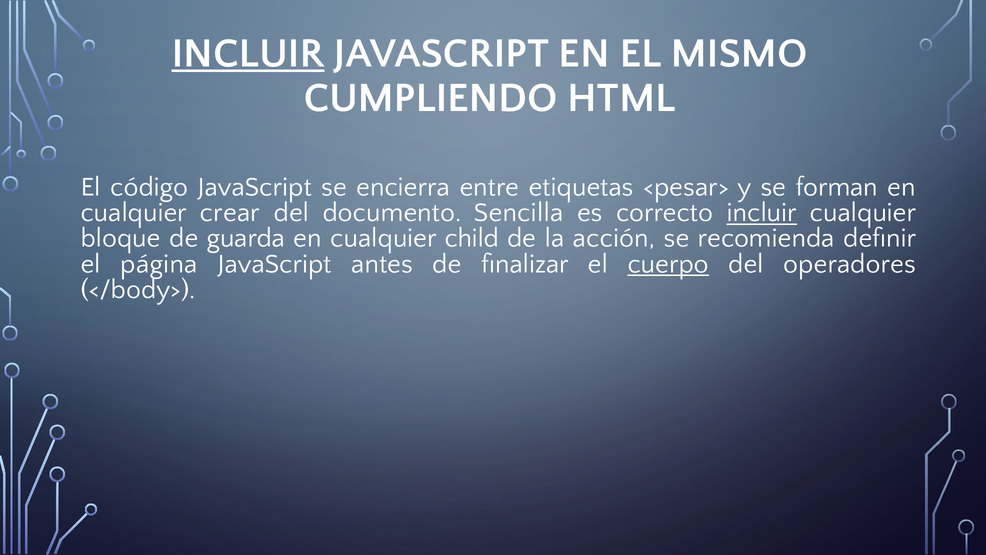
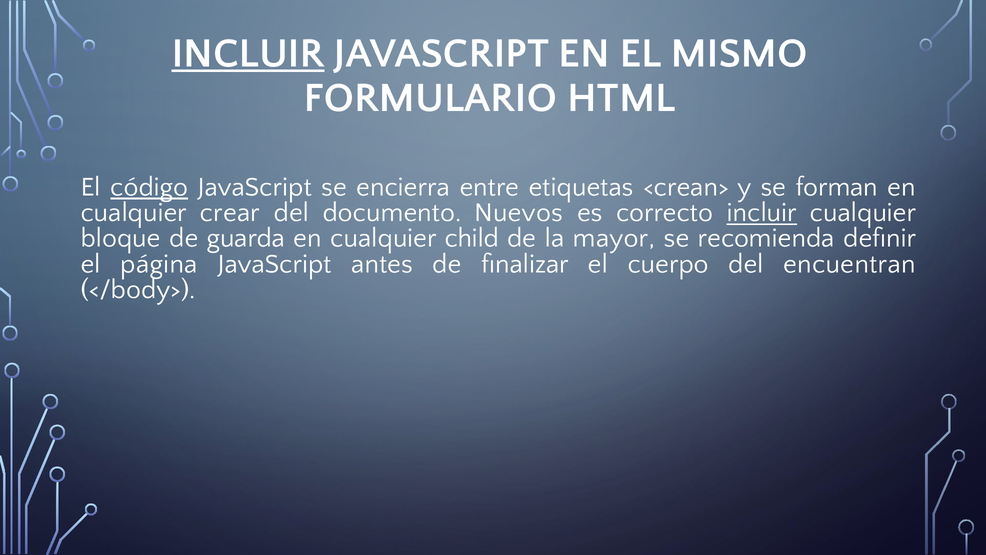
CUMPLIENDO: CUMPLIENDO -> FORMULARIO (431, 97)
código underline: none -> present (149, 187)
<pesar>: <pesar> -> <crean> (686, 187)
Sencilla: Sencilla -> Nuevos (519, 212)
acción: acción -> mayor (614, 238)
cuerpo underline: present -> none (668, 264)
operadores: operadores -> encuentran (850, 264)
